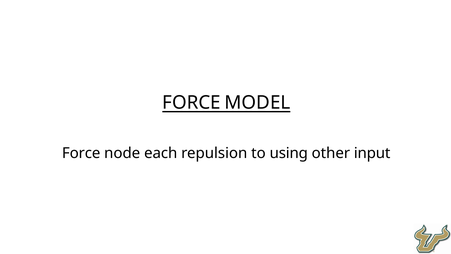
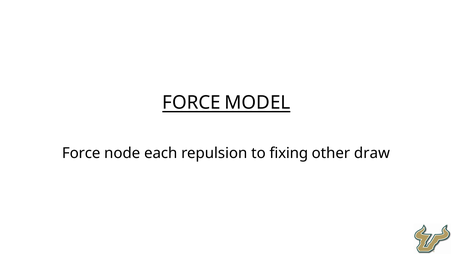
using: using -> fixing (289, 153)
input: input -> draw (372, 153)
